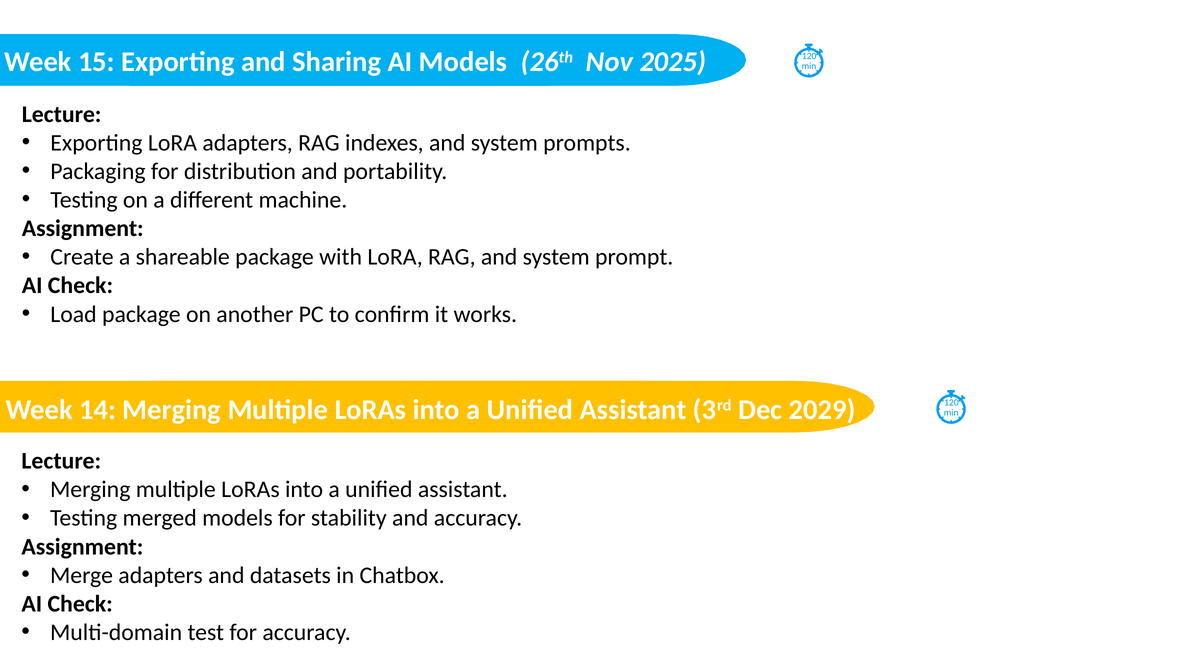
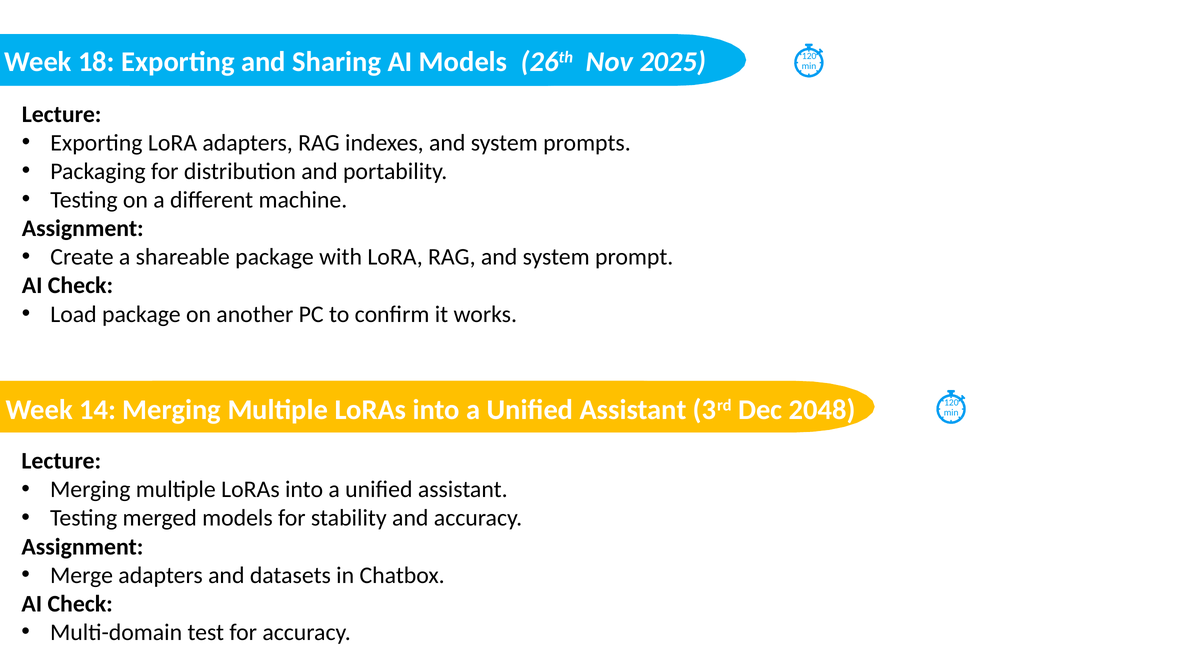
15: 15 -> 18 (96, 62)
2029: 2029 -> 2048 (822, 410)
